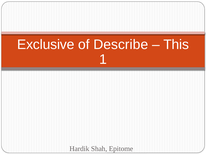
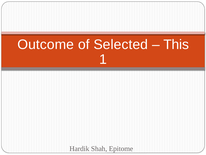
Exclusive: Exclusive -> Outcome (46, 44)
Describe: Describe -> Selected (121, 44)
